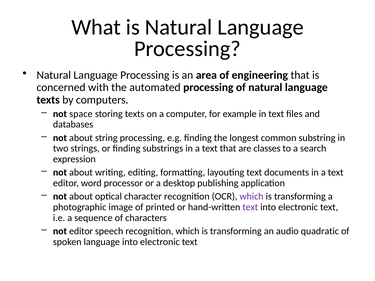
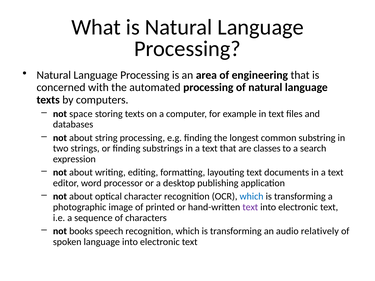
which colour: purple -> blue (252, 197)
not editor: editor -> books (81, 231)
quadratic: quadratic -> relatively (320, 231)
